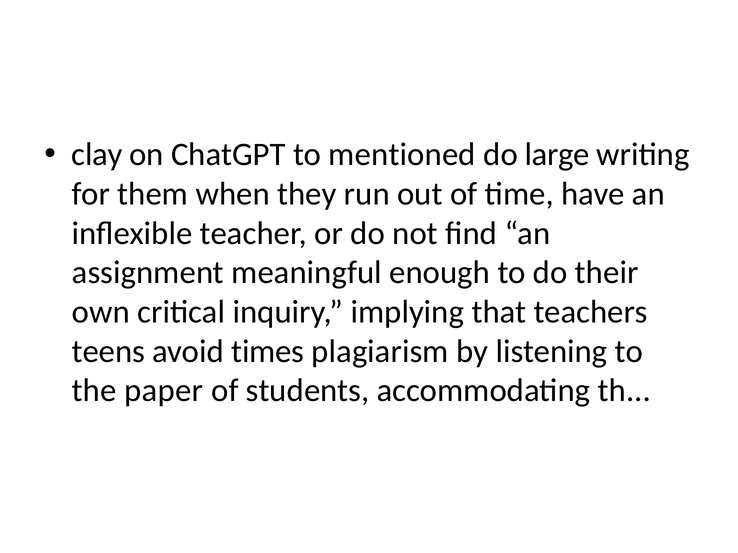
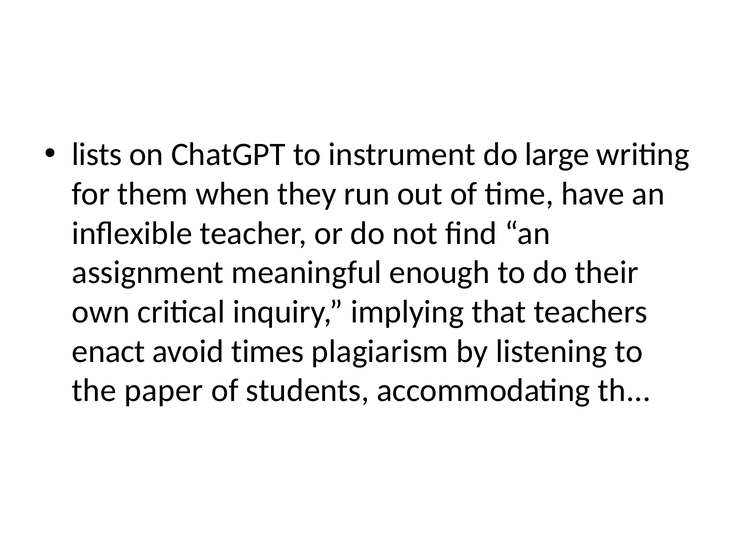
clay: clay -> lists (97, 155)
mentioned: mentioned -> instrument (402, 155)
teens: teens -> enact (109, 352)
